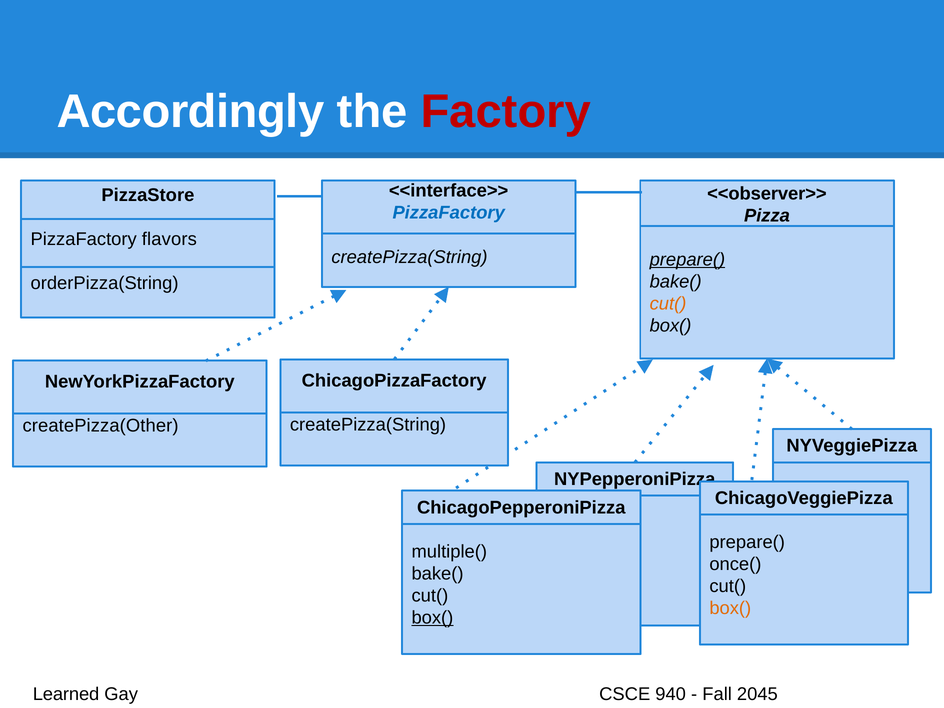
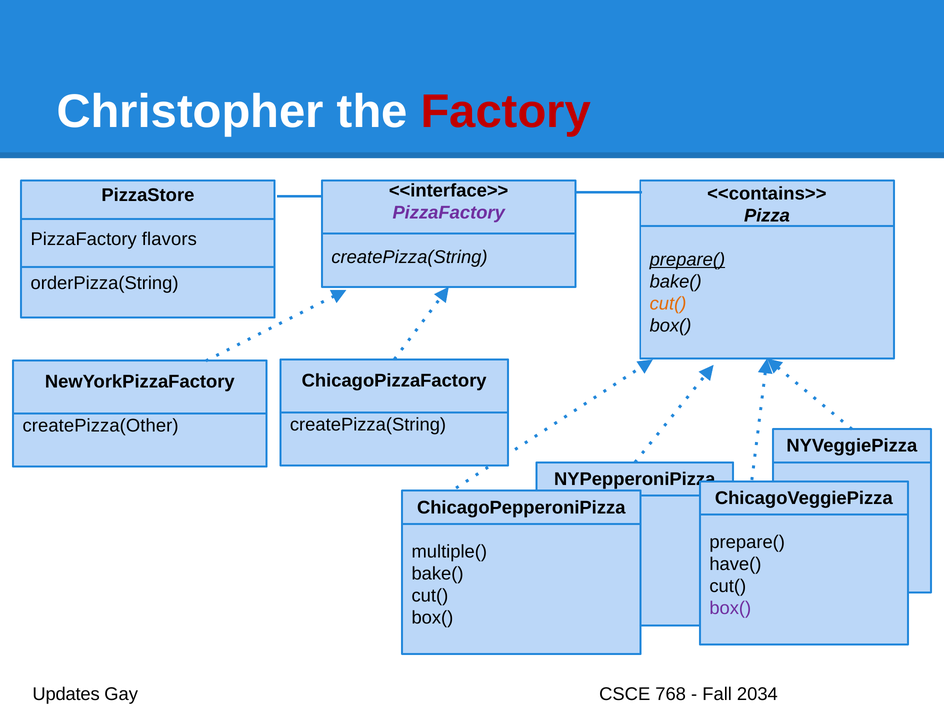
Accordingly: Accordingly -> Christopher (190, 112)
<<observer>>: <<observer>> -> <<contains>> (767, 194)
PizzaFactory colour: blue -> purple (449, 213)
once(: once( -> have( (735, 564)
box( colour: orange -> purple (730, 608)
box( underline: present -> none (432, 618)
Learned: Learned -> Updates (66, 694)
940: 940 -> 768 (671, 694)
2045: 2045 -> 2034 (757, 694)
